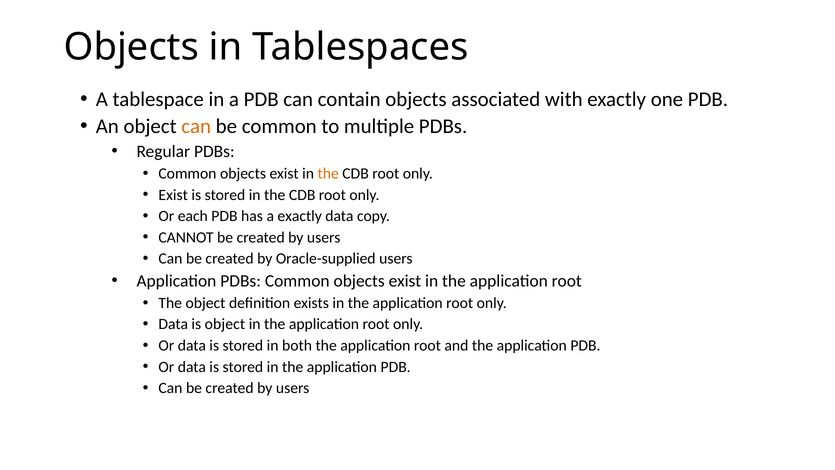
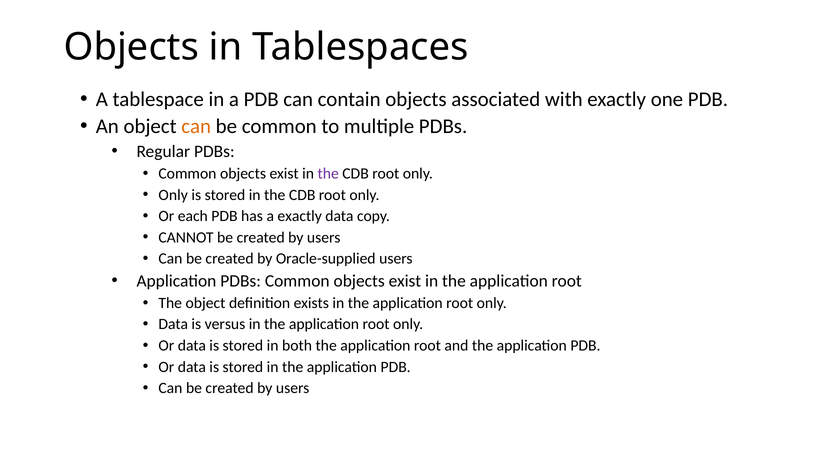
the colour: orange -> purple (328, 174)
Exist: Exist -> Only (173, 195)
is object: object -> versus (225, 324)
